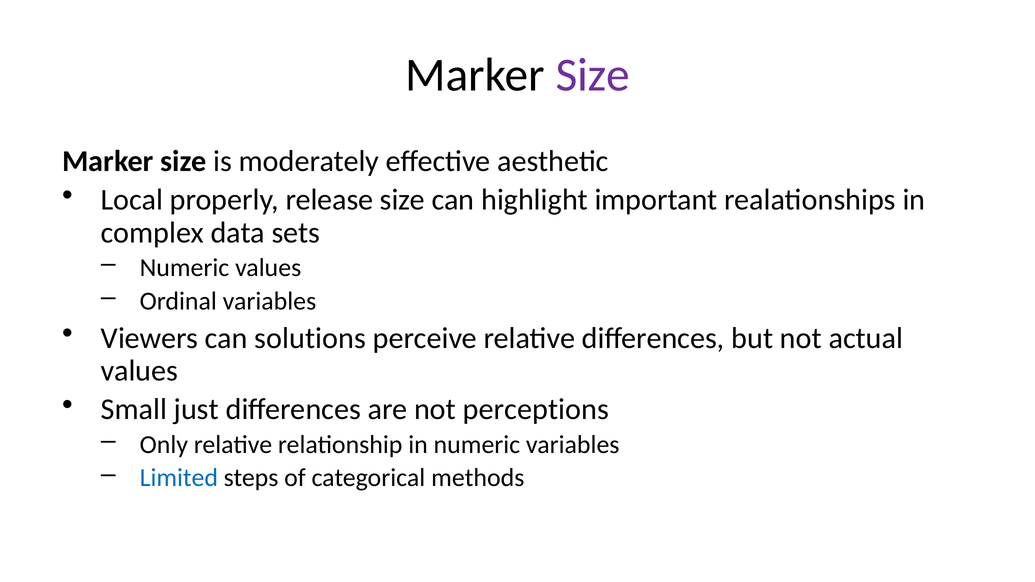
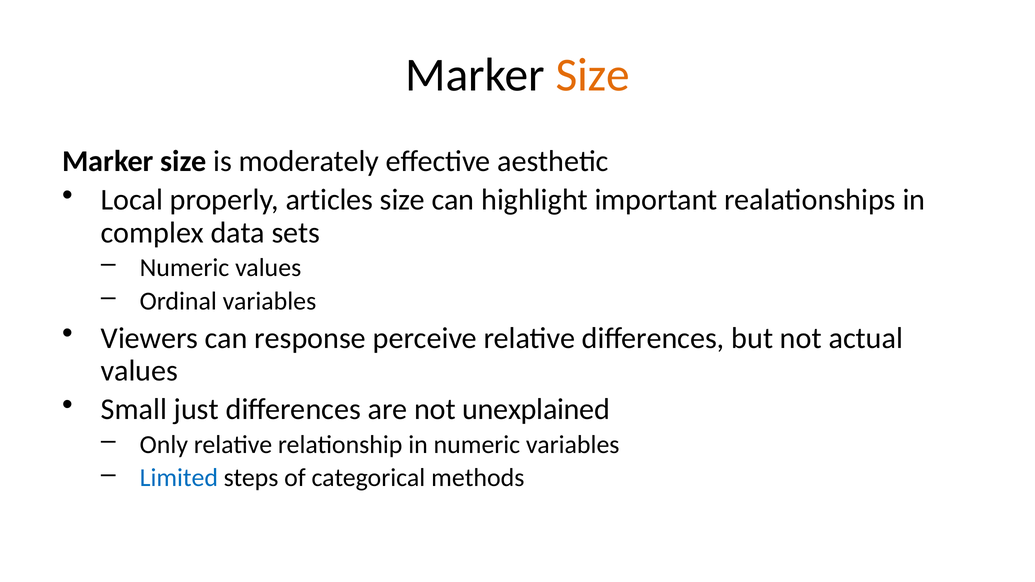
Size colour: purple -> orange (593, 75)
release: release -> articles (329, 200)
solutions: solutions -> response (310, 338)
perceptions: perceptions -> unexplained (536, 410)
